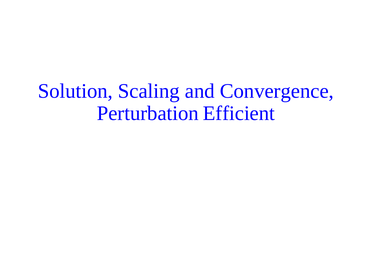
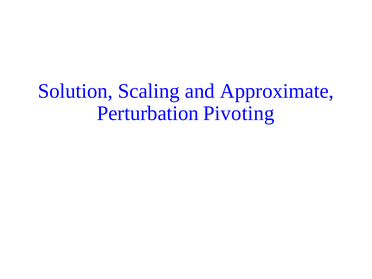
Convergence: Convergence -> Approximate (277, 91)
Efficient: Efficient -> Pivoting (239, 113)
